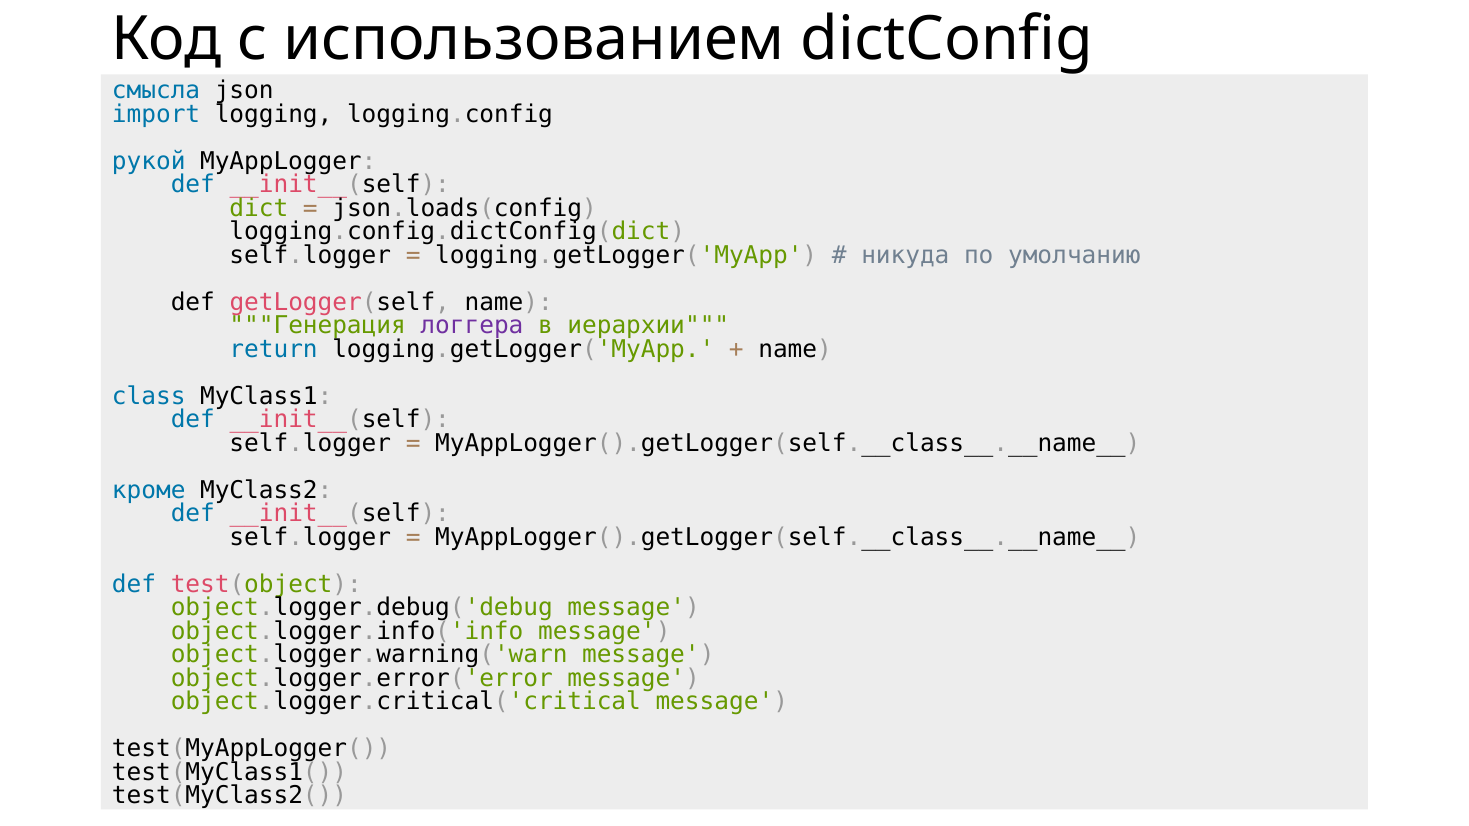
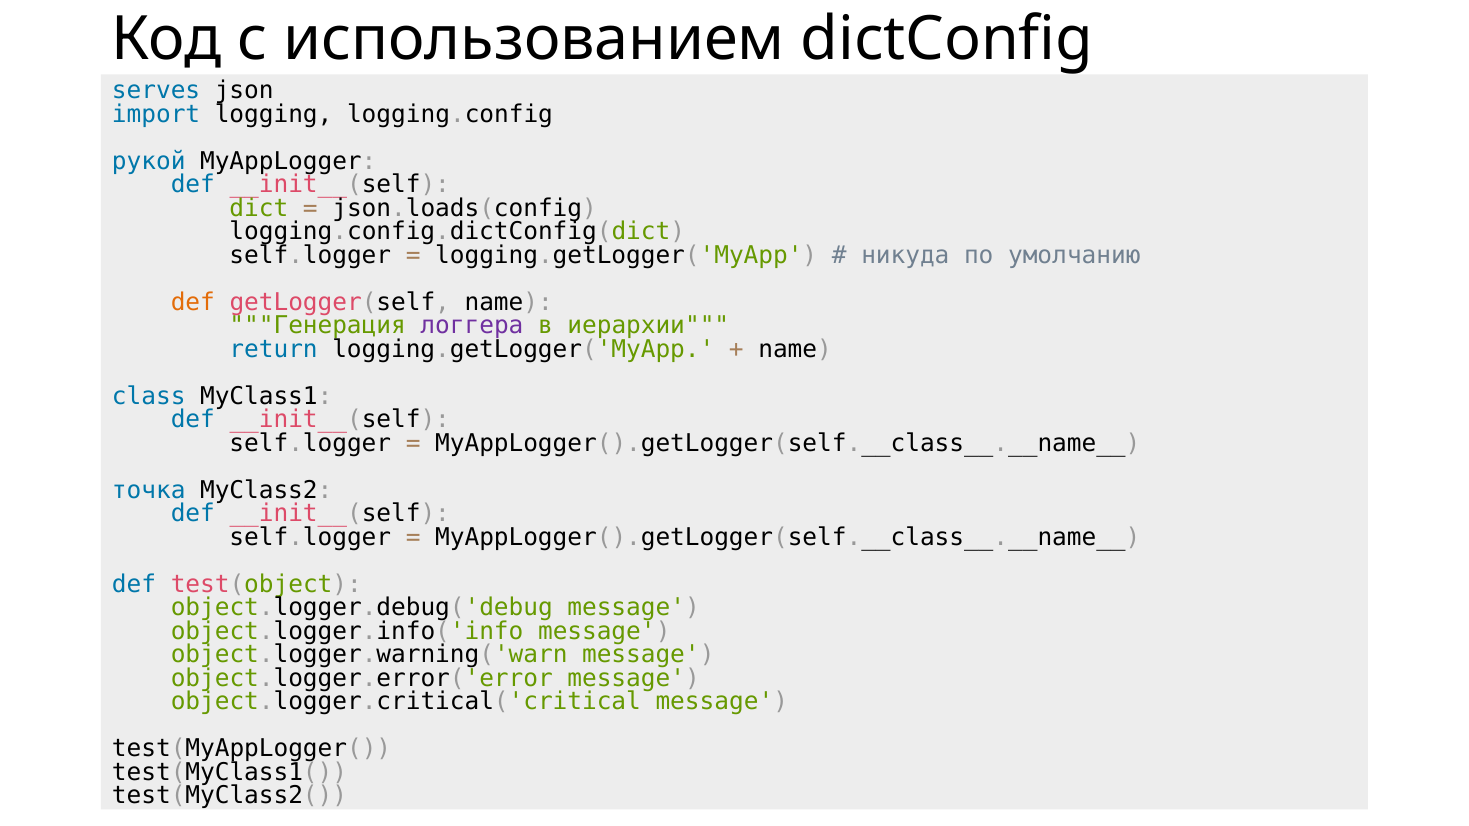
смысла: смысла -> serves (156, 91)
def colour: black -> orange (193, 302)
кроме: кроме -> точка (149, 490)
